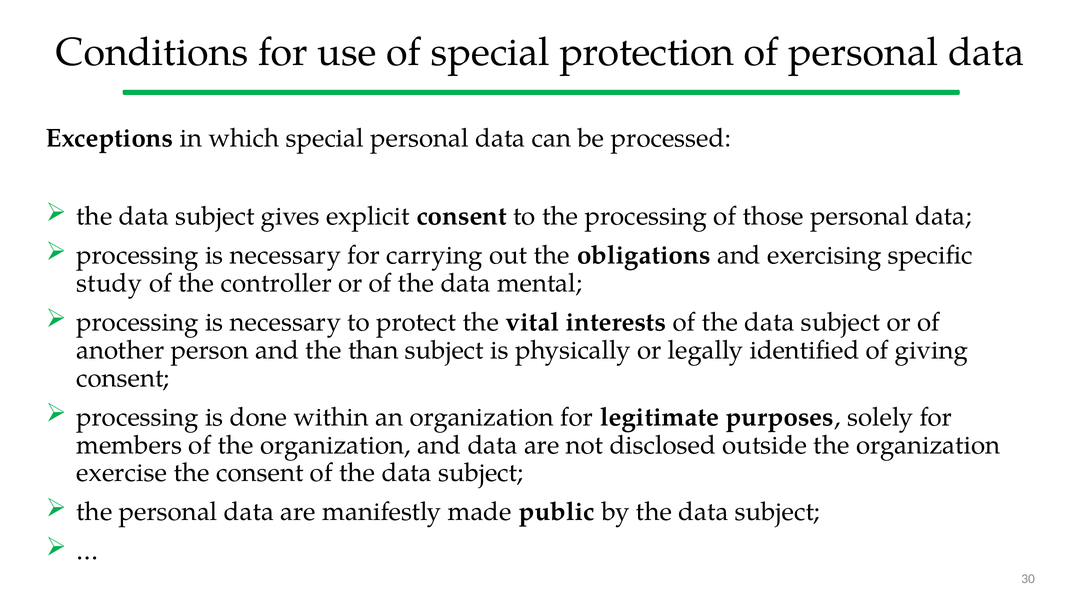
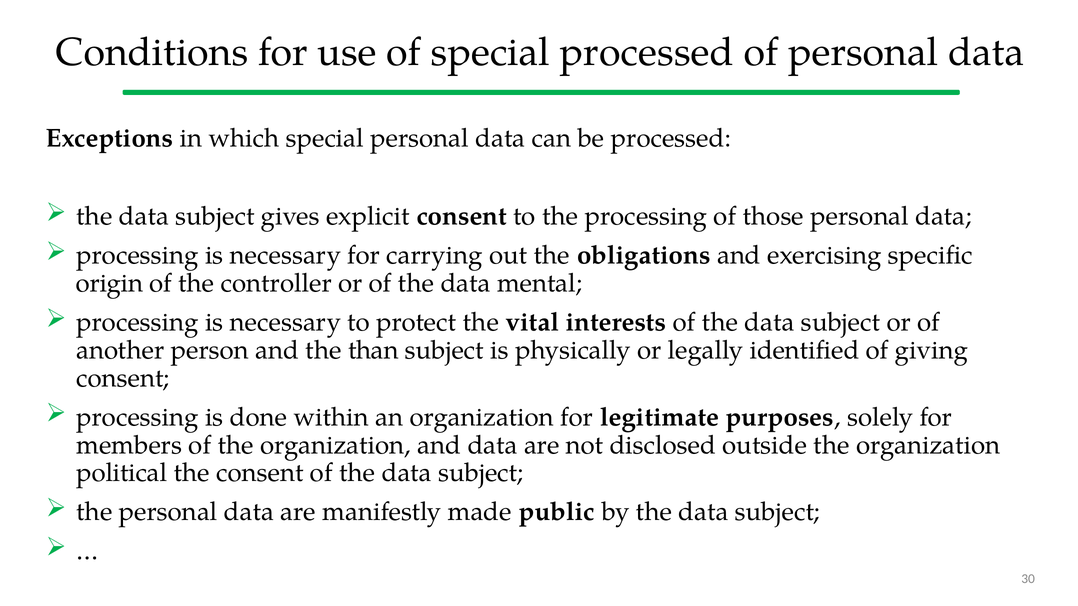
special protection: protection -> processed (647, 52)
study: study -> origin (110, 283)
exercise: exercise -> political (122, 473)
